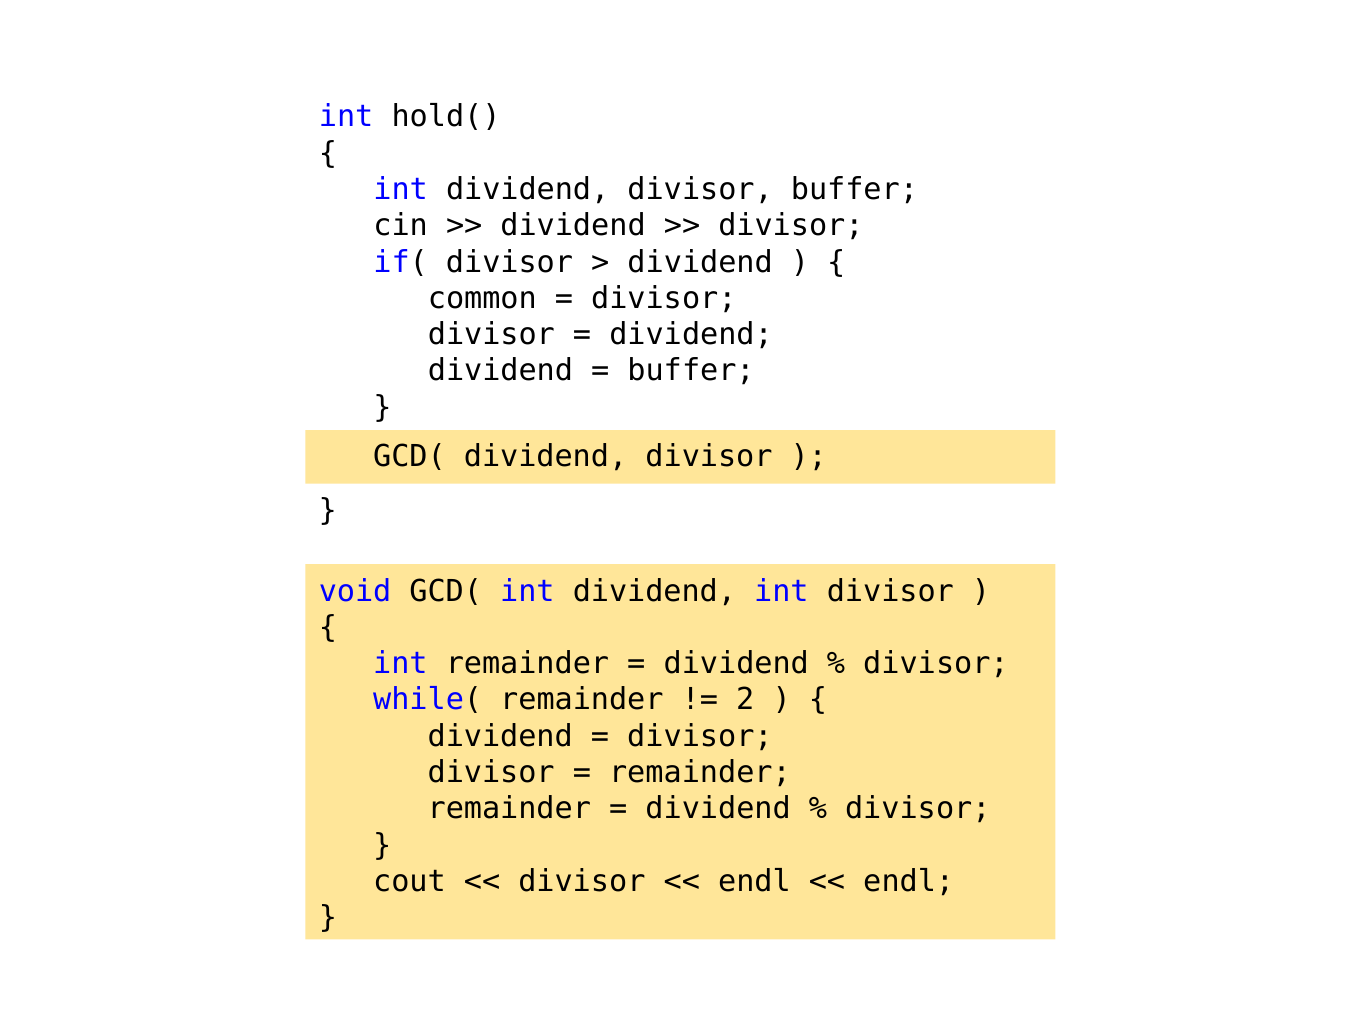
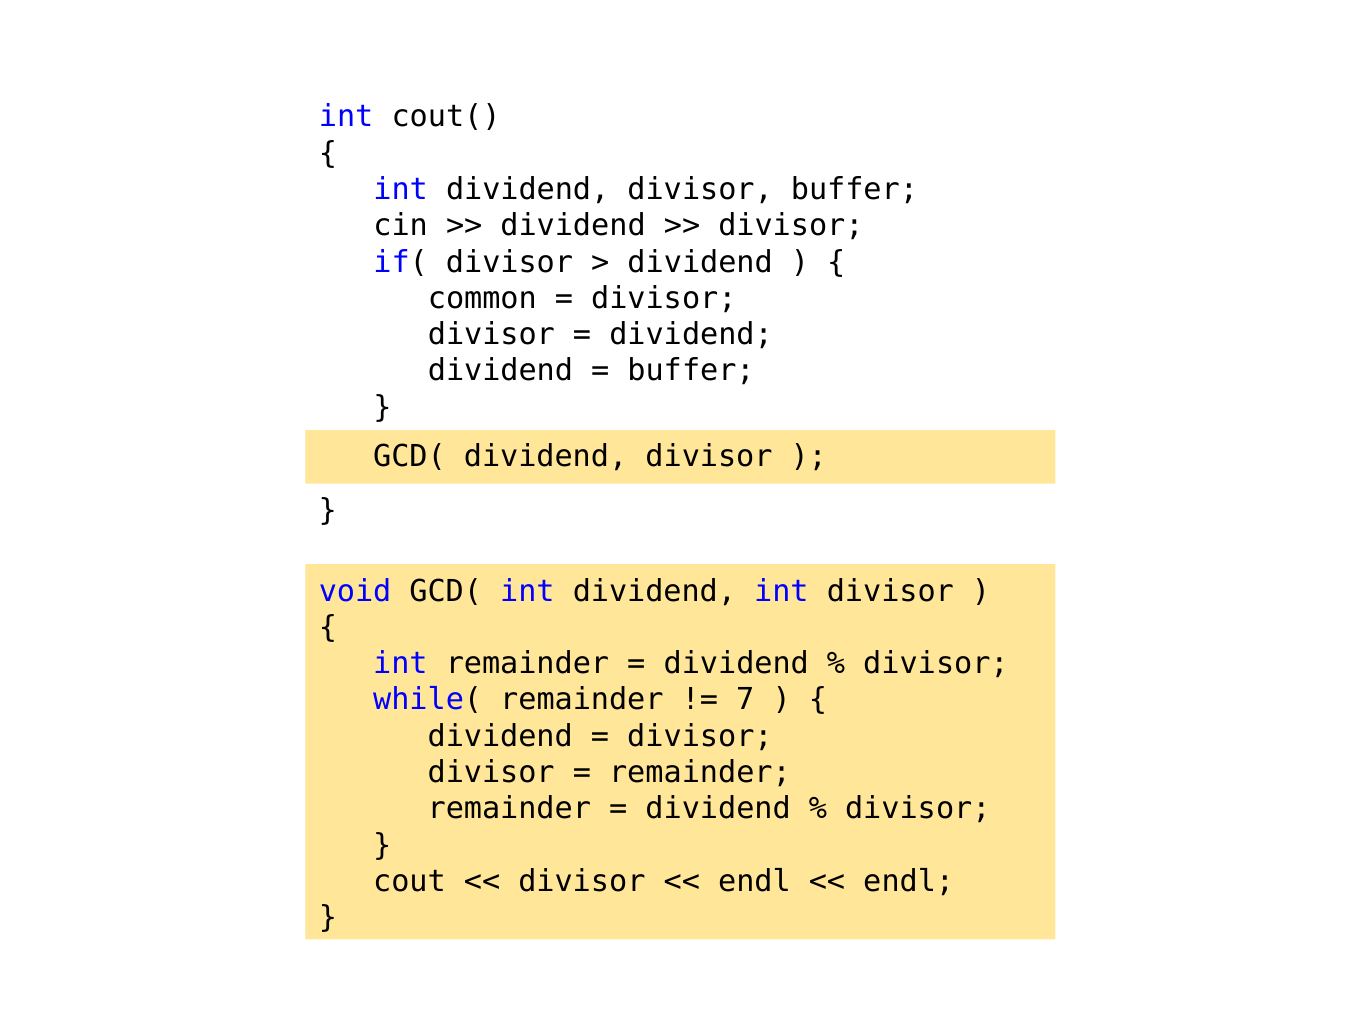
hold(: hold( -> cout( (446, 117)
2: 2 -> 7 (745, 700)
